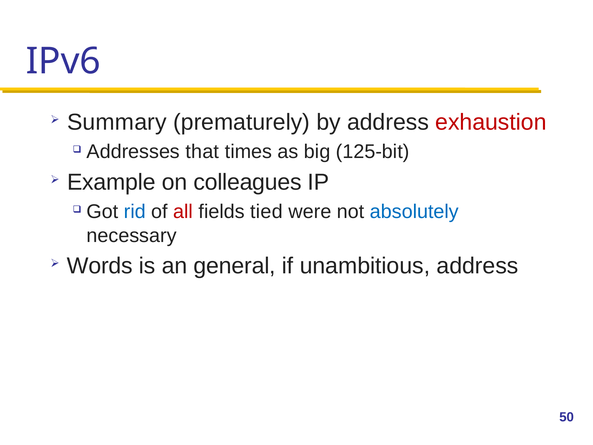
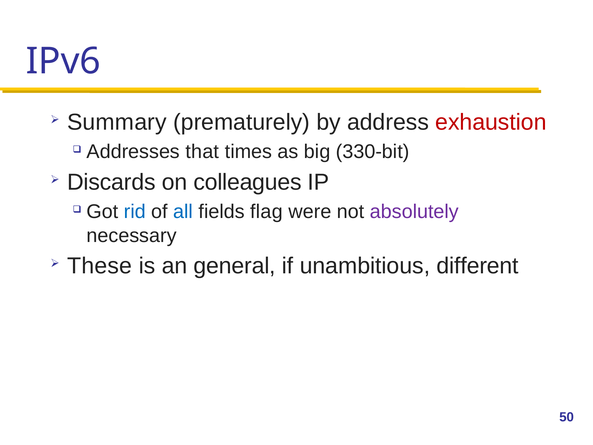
125-bit: 125-bit -> 330-bit (373, 152)
Example: Example -> Discards (111, 182)
all colour: red -> blue (183, 212)
tied: tied -> flag (267, 212)
absolutely colour: blue -> purple (414, 212)
Words: Words -> These (100, 266)
unambitious address: address -> different (478, 266)
